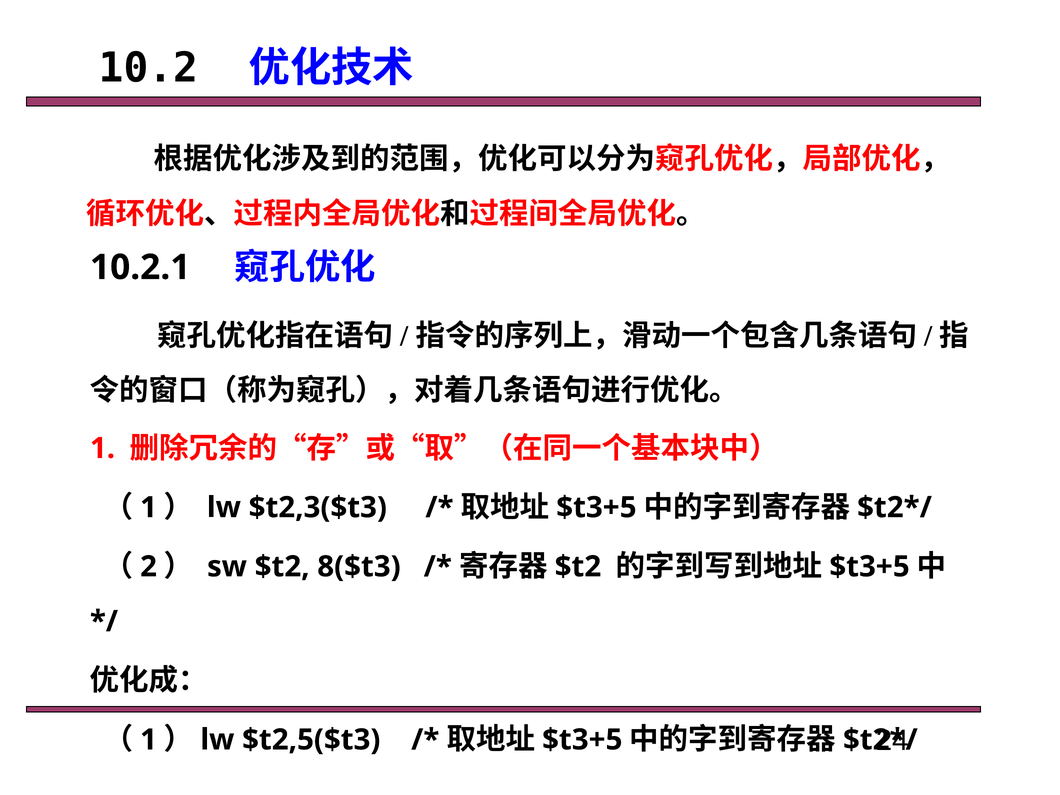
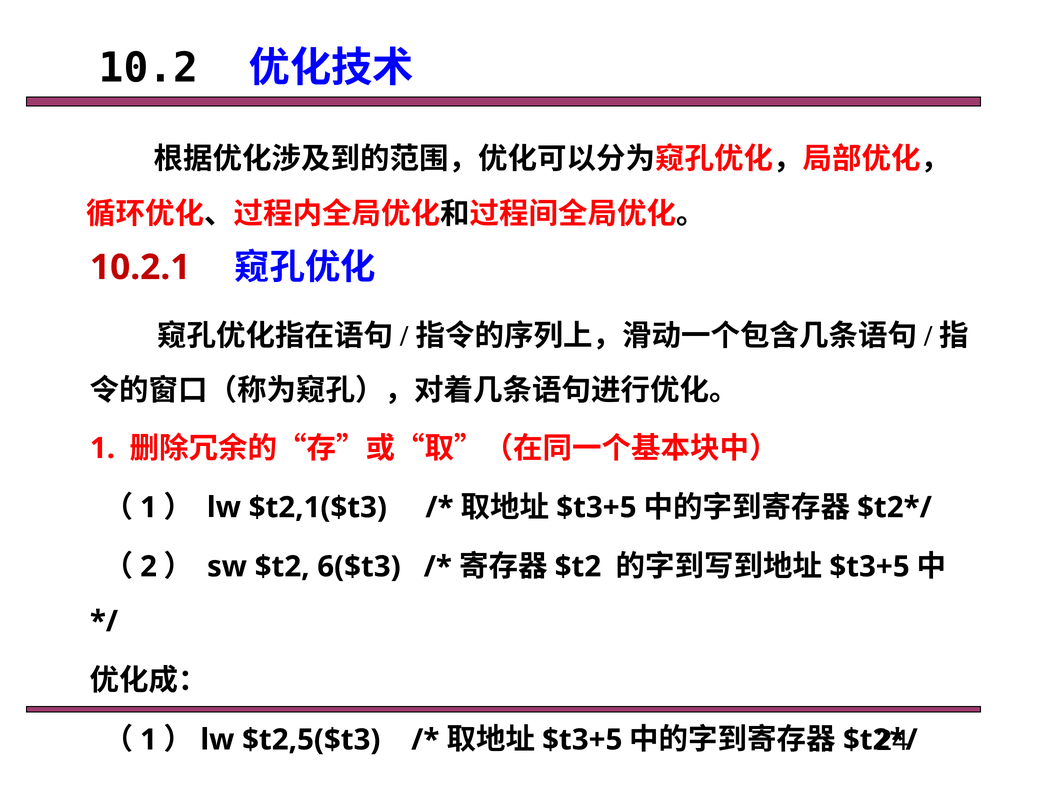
10.2.1 colour: black -> red (140, 267)
$t2,3($t3: $t2,3($t3 -> $t2,1($t3 (318, 507)
8($t3: 8($t3 -> 6($t3 (359, 567)
